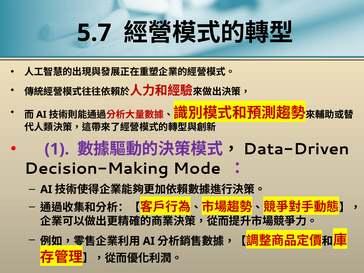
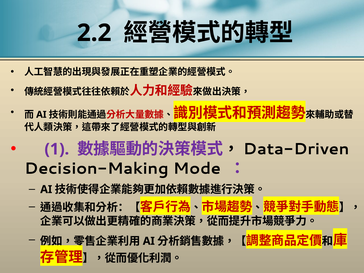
5.7: 5.7 -> 2.2 (94, 33)
